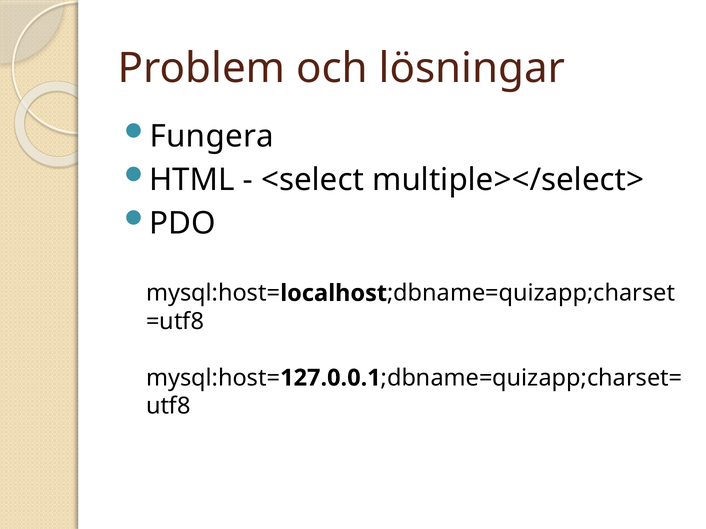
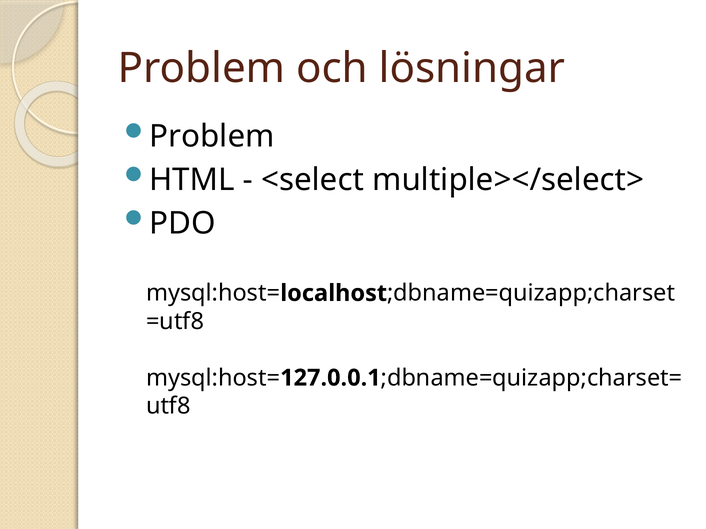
Fungera: Fungera -> Problem (212, 136)
